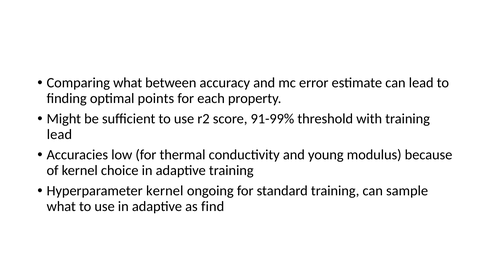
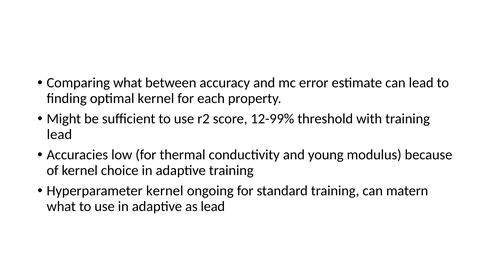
optimal points: points -> kernel (156, 98)
91-99%: 91-99% -> 12-99% (272, 119)
sample: sample -> matern (407, 191)
as find: find -> lead (213, 206)
